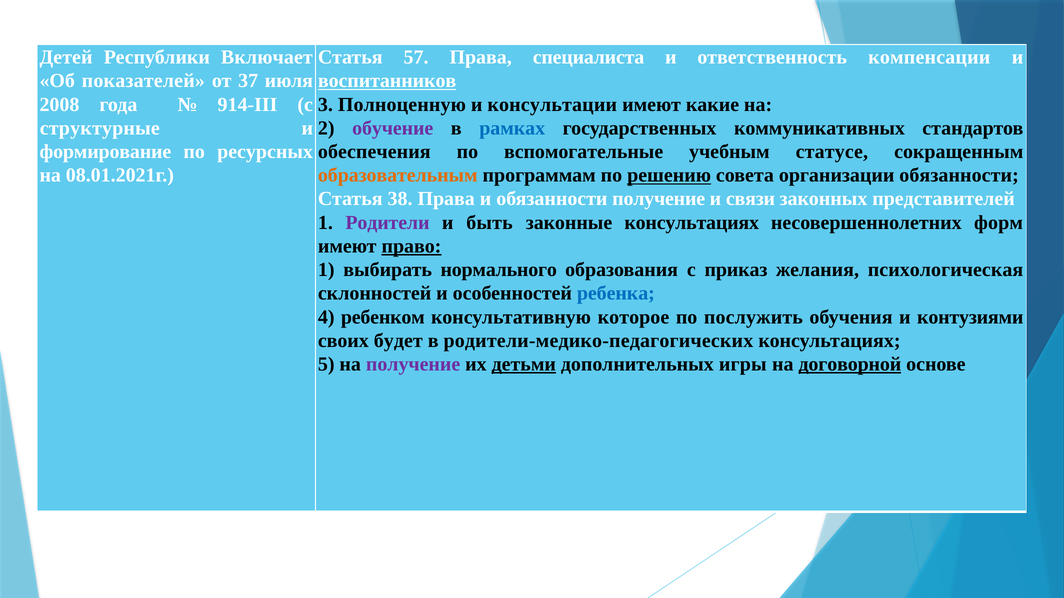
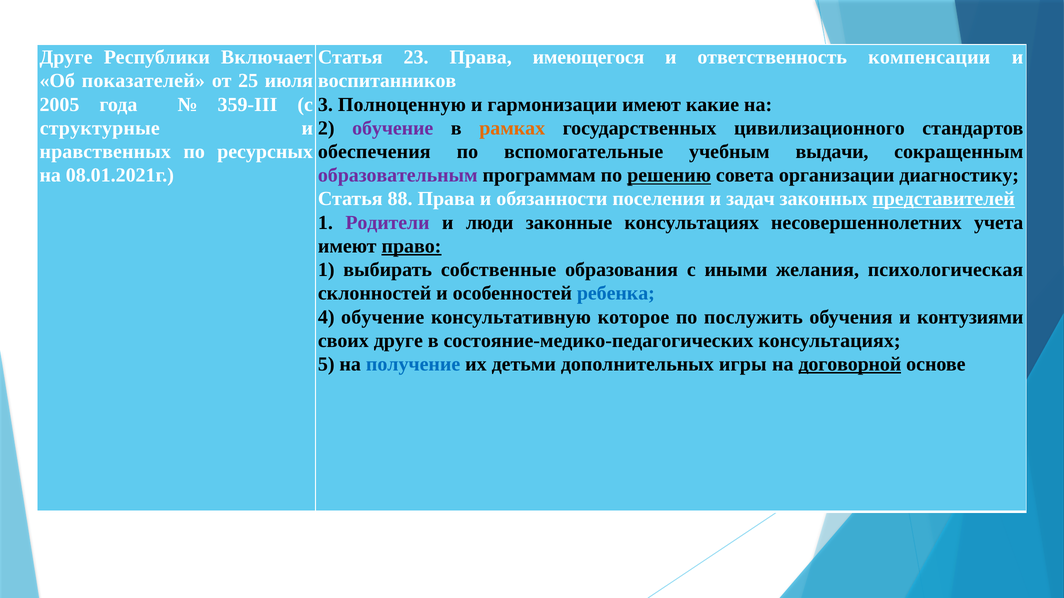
Детей: Детей -> Друге (66, 57)
57: 57 -> 23 (416, 57)
специалиста: специалиста -> имеющегося (589, 57)
37: 37 -> 25 (248, 81)
воспитанников underline: present -> none (387, 81)
2008: 2008 -> 2005 (59, 105)
914-III: 914-III -> 359-III (247, 105)
консультации: консультации -> гармонизации (552, 105)
рамках colour: blue -> orange (512, 128)
коммуникативных: коммуникативных -> цивилизационного (819, 128)
формирование: формирование -> нравственных (105, 152)
статусе: статусе -> выдачи (832, 152)
образовательным colour: orange -> purple (398, 175)
организации обязанности: обязанности -> диагностику (959, 175)
38: 38 -> 88 (400, 199)
обязанности получение: получение -> поселения (659, 199)
связи: связи -> задач (751, 199)
представителей underline: none -> present (944, 199)
быть: быть -> люди (490, 223)
форм: форм -> учета (999, 223)
нормального: нормального -> собственные (499, 270)
приказ: приказ -> иными (736, 270)
4 ребенком: ребенком -> обучение (383, 317)
своих будет: будет -> друге (398, 341)
родители-медико-педагогических: родители-медико-педагогических -> состояние-медико-педагогических (598, 341)
получение colour: purple -> blue (413, 364)
детьми underline: present -> none (524, 364)
